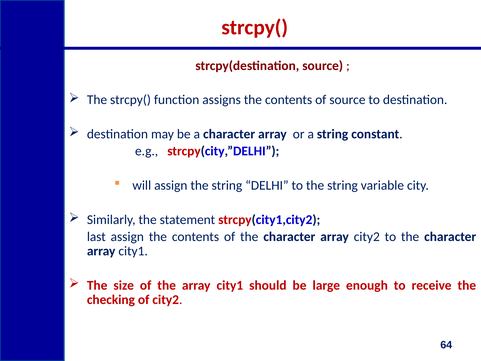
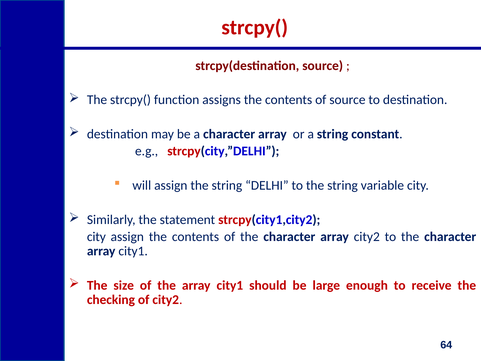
last: last -> city (96, 237)
